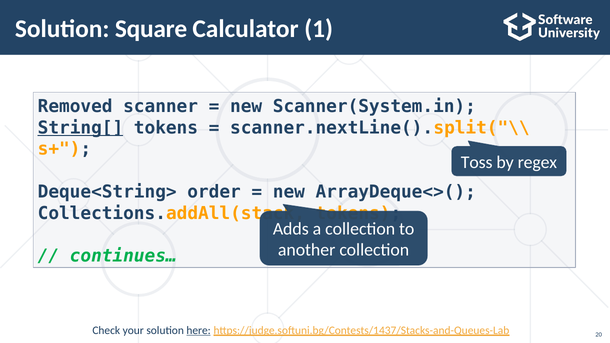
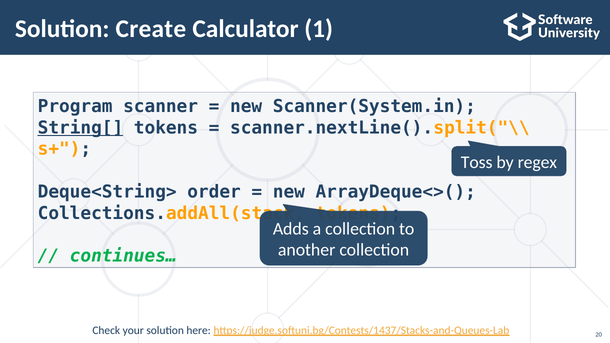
Square: Square -> Create (151, 29)
Removed: Removed -> Program (75, 106)
here underline: present -> none (199, 330)
